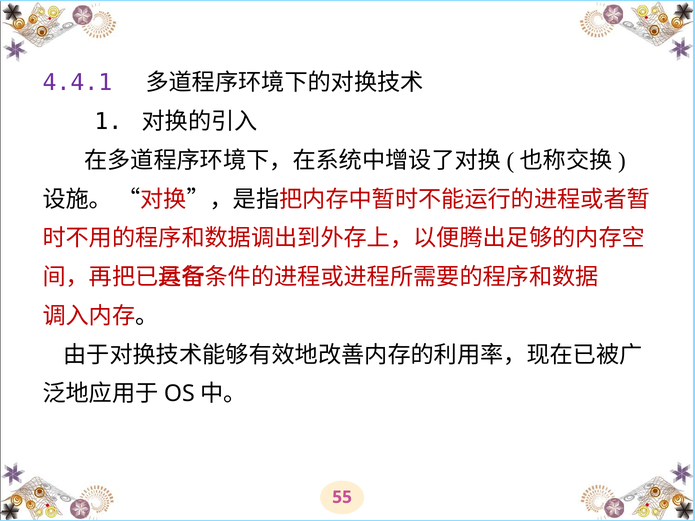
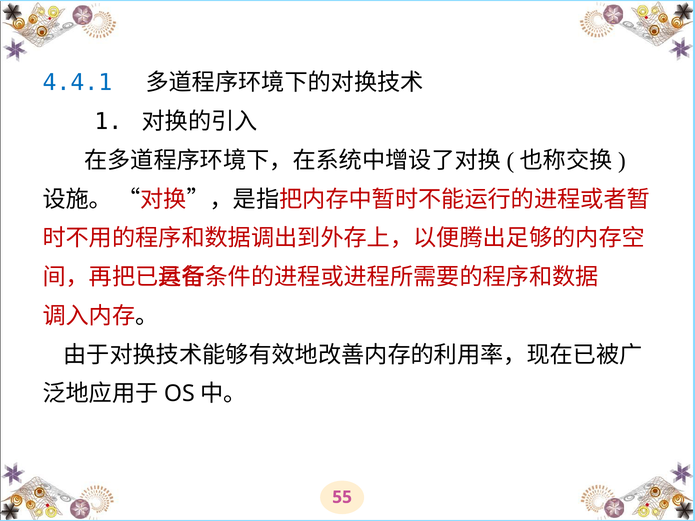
4.4.1 colour: purple -> blue (77, 83)
